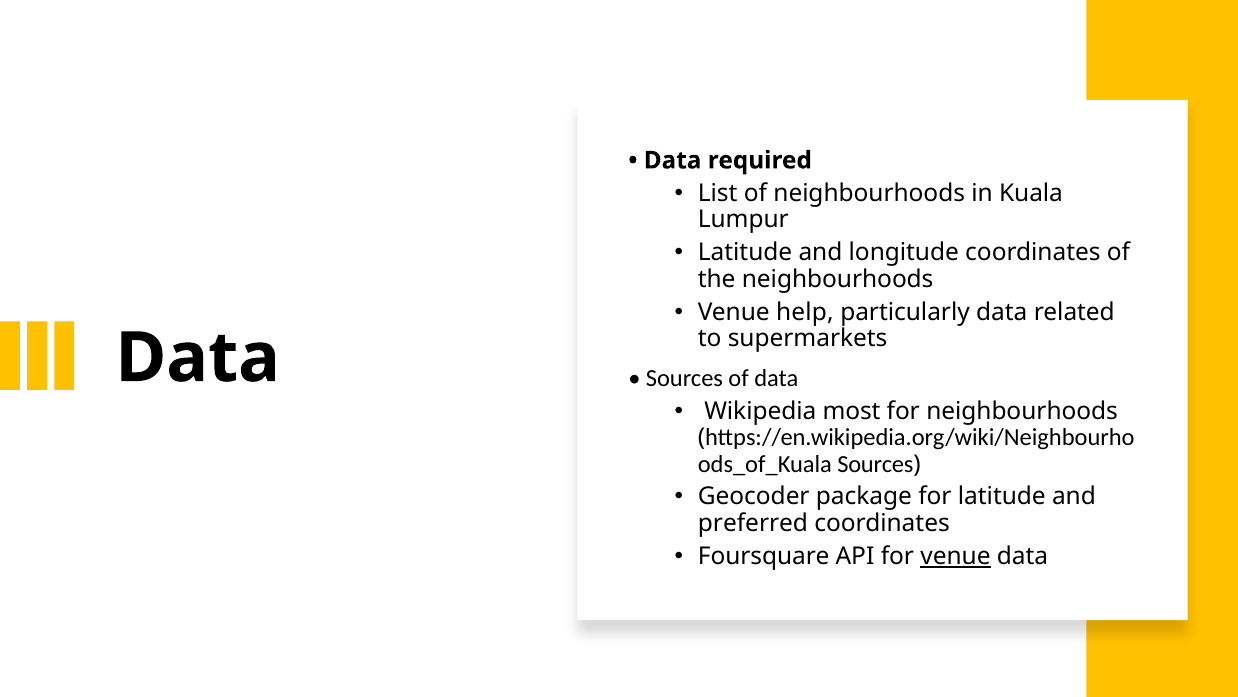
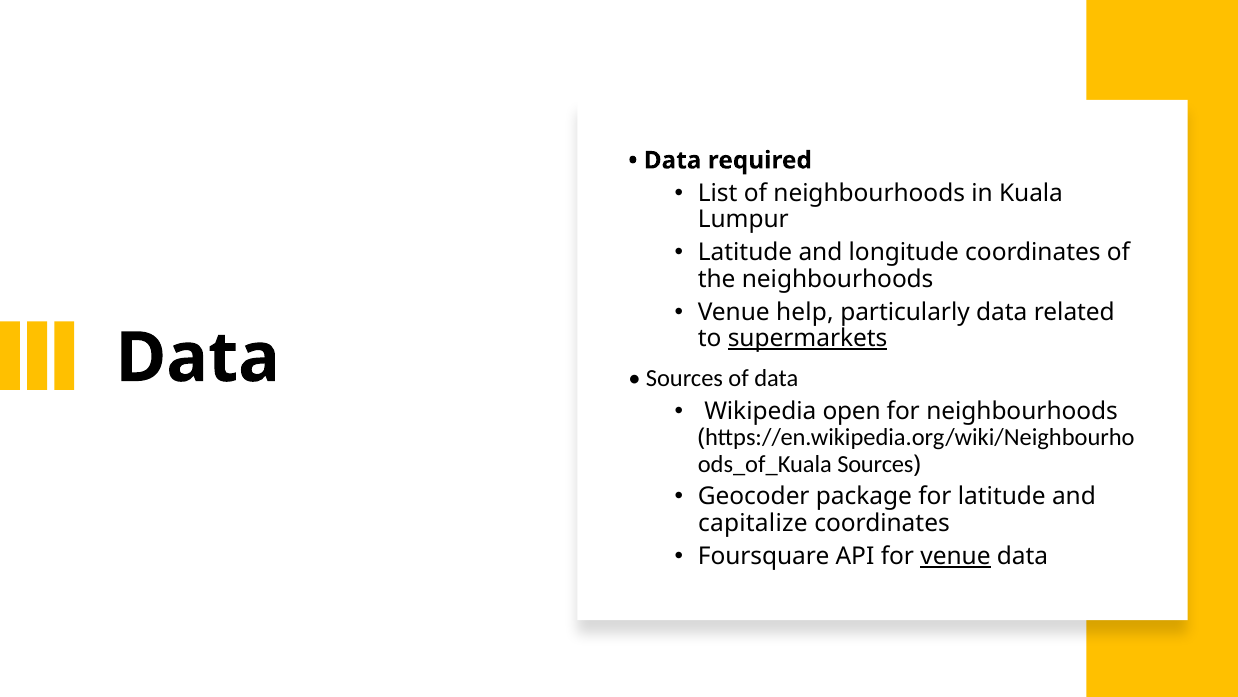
supermarkets underline: none -> present (808, 338)
most: most -> open (852, 411)
preferred: preferred -> capitalize (753, 523)
